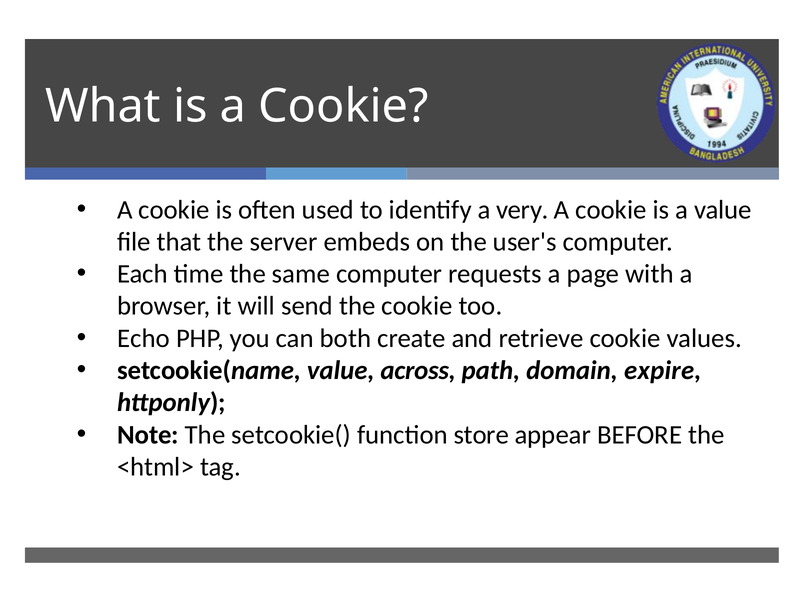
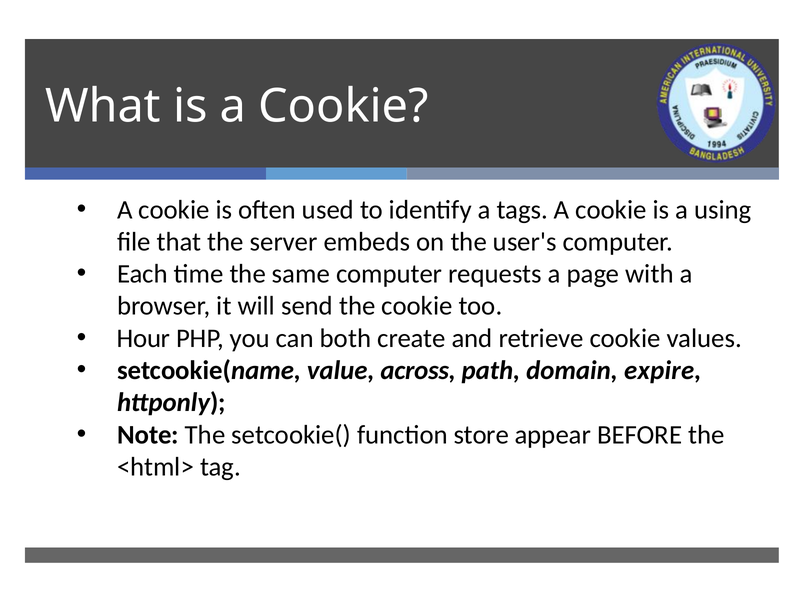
very: very -> tags (522, 210)
a value: value -> using (723, 210)
Echo: Echo -> Hour (144, 338)
